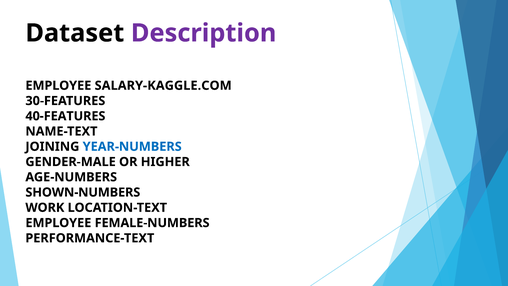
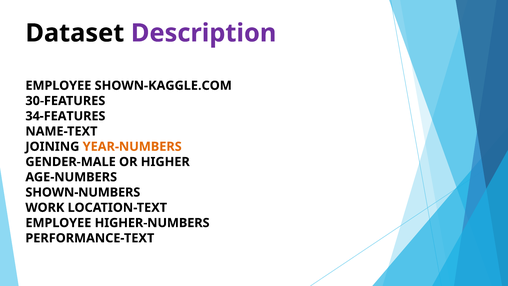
SALARY-KAGGLE.COM: SALARY-KAGGLE.COM -> SHOWN-KAGGLE.COM (163, 86)
40-FEATURES: 40-FEATURES -> 34-FEATURES (65, 116)
YEAR-NUMBERS colour: blue -> orange (132, 146)
FEMALE-NUMBERS: FEMALE-NUMBERS -> HIGHER-NUMBERS (152, 223)
